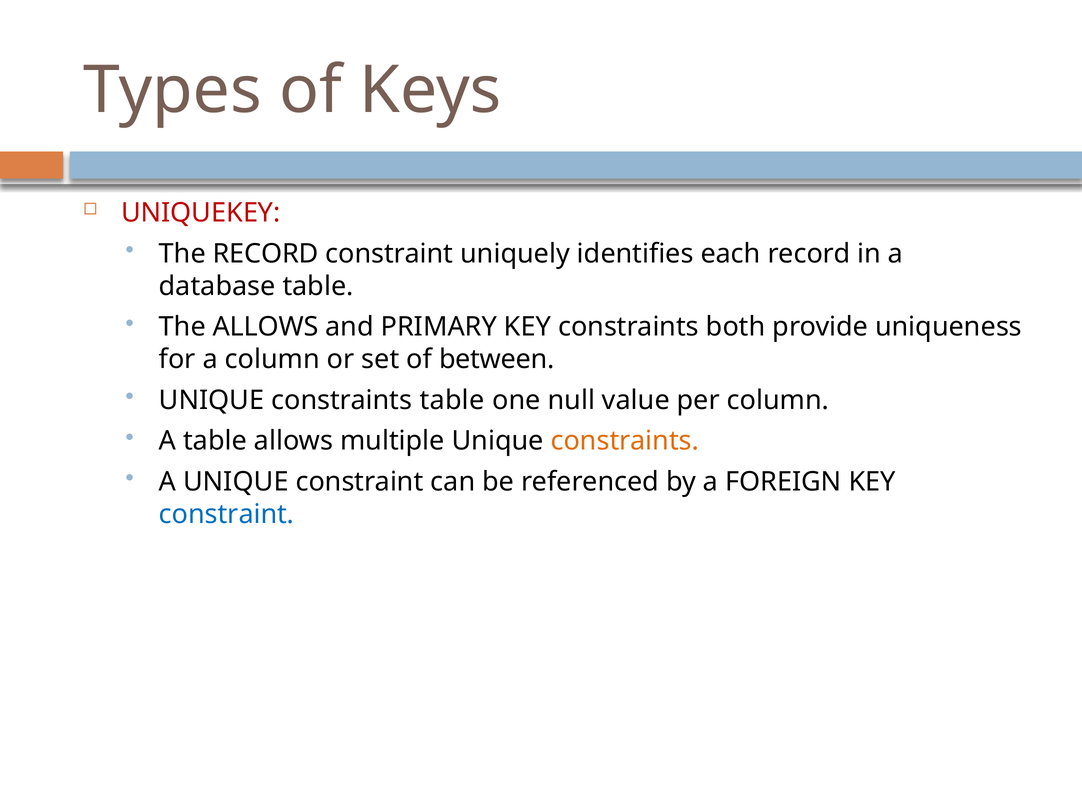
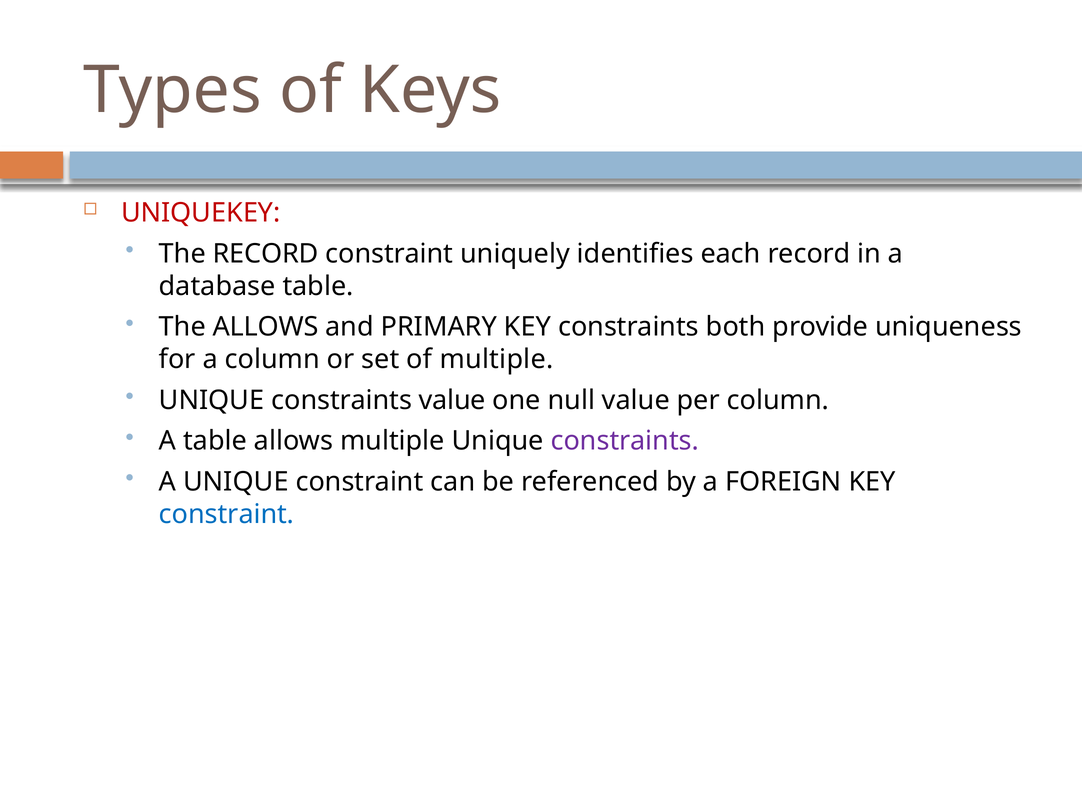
of between: between -> multiple (497, 359)
constraints table: table -> value (452, 400)
constraints colour: orange -> purple (625, 441)
